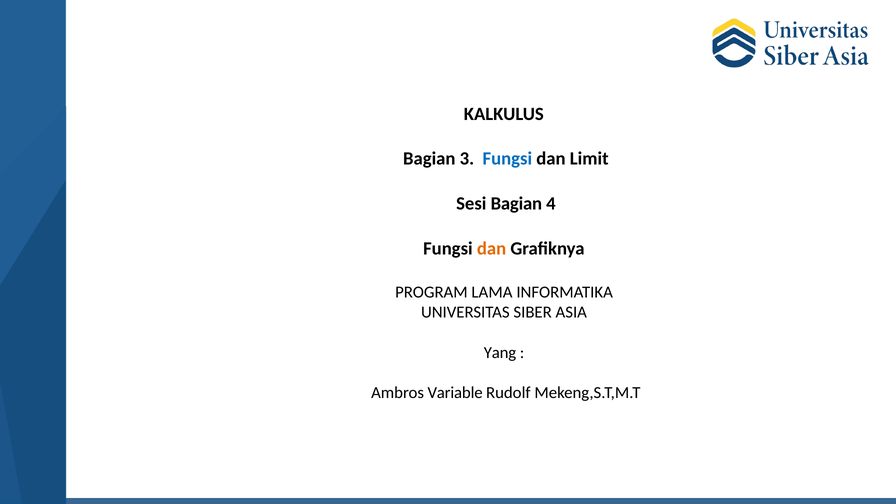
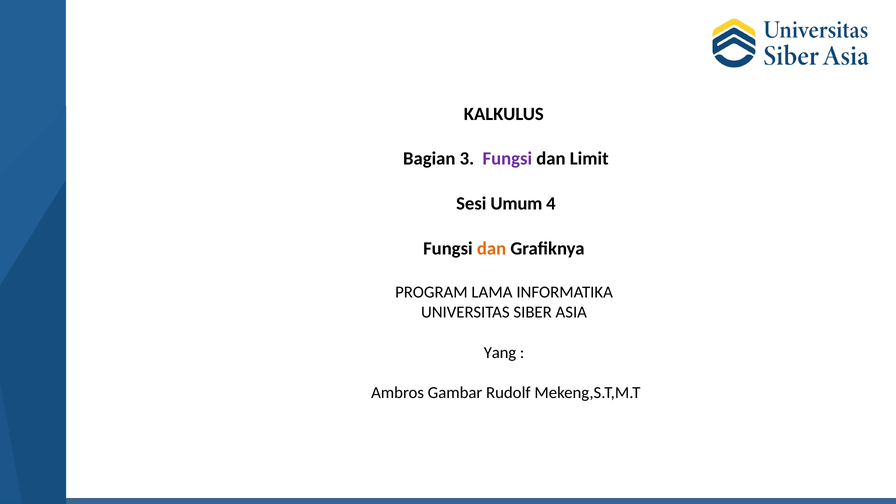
Fungsi colour: blue -> purple (507, 159)
Sesi Bagian: Bagian -> Umum (516, 204)
Variable: Variable -> Gambar (455, 393)
